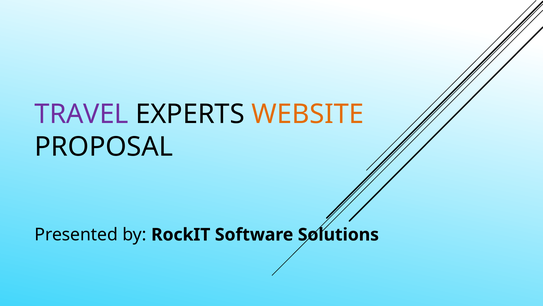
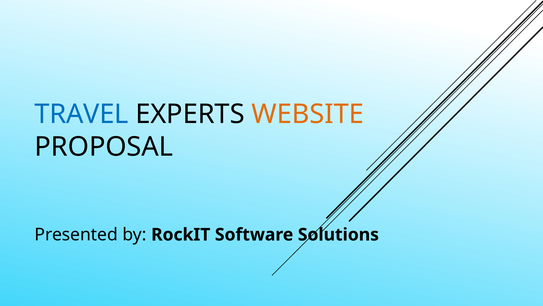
TRAVEL colour: purple -> blue (82, 114)
